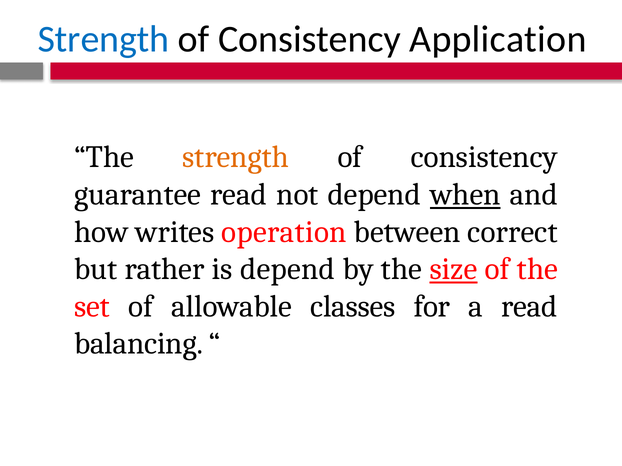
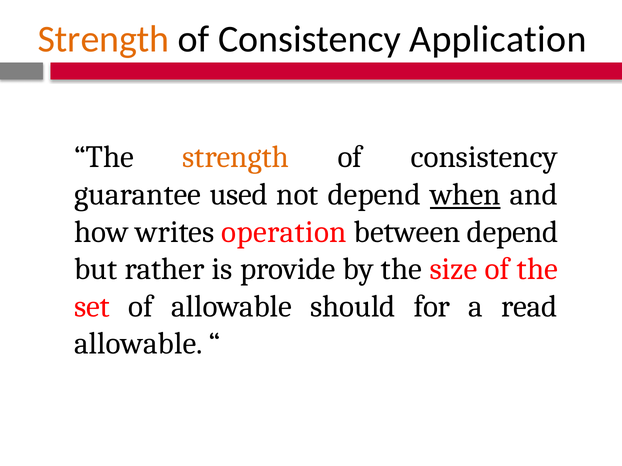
Strength colour: blue -> orange (103, 39)
guarantee read: read -> used (239, 195)
between correct: correct -> depend (513, 232)
is depend: depend -> provide (288, 269)
size underline: present -> none (454, 269)
classes: classes -> should (353, 307)
balancing: balancing -> allowable (138, 344)
